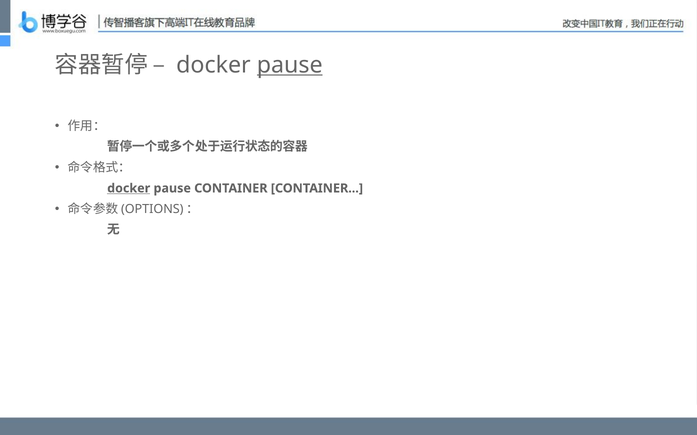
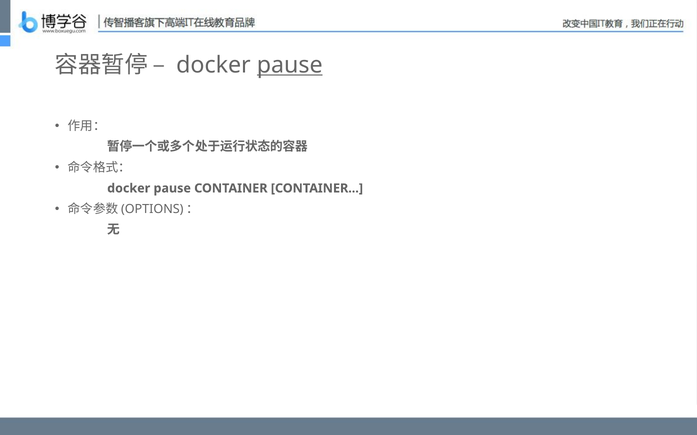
docker underline: present -> none (129, 189)
